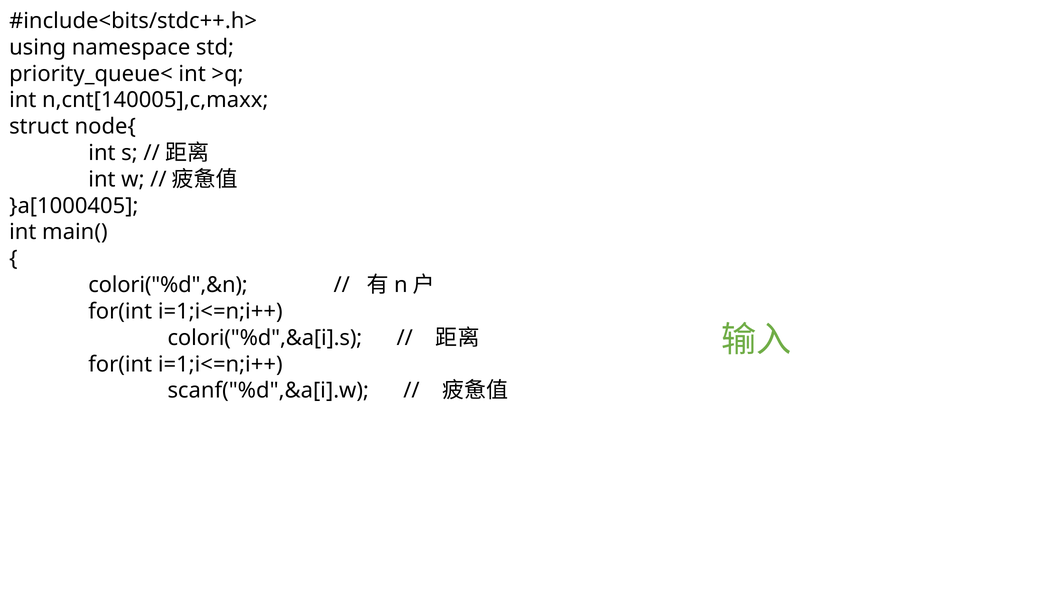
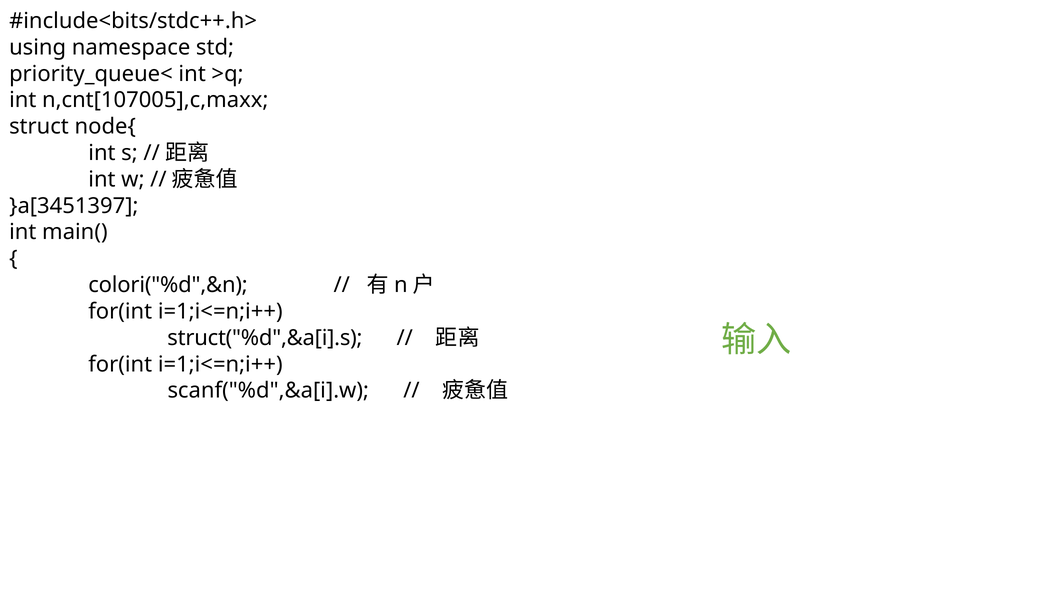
n,cnt[140005],c,maxx: n,cnt[140005],c,maxx -> n,cnt[107005],c,maxx (155, 100)
}a[1000405: }a[1000405 -> }a[3451397 (74, 206)
colori("%d",&a[i].s: colori("%d",&a[i].s -> struct("%d",&a[i].s (265, 338)
